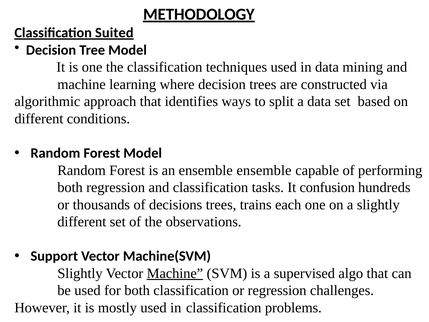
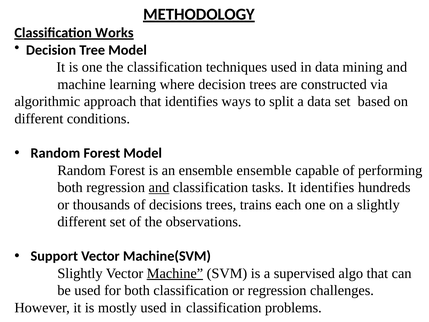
Suited: Suited -> Works (114, 33)
and underline: none -> present (159, 187)
It confusion: confusion -> identifies (327, 187)
